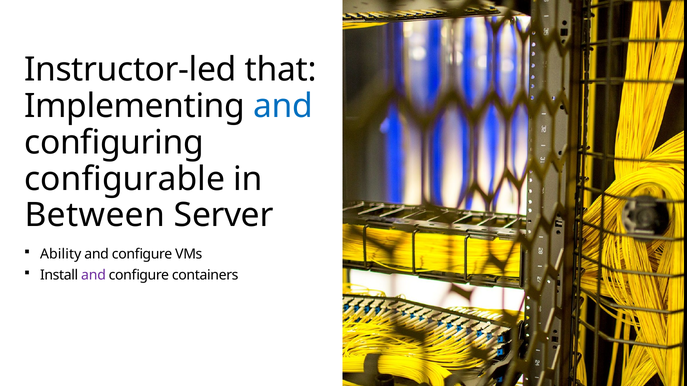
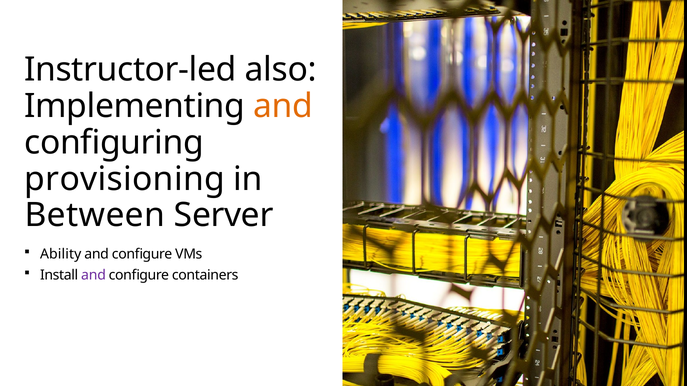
that: that -> also (281, 70)
and colour: blue -> orange (283, 106)
configurable: configurable -> provisioning (125, 179)
